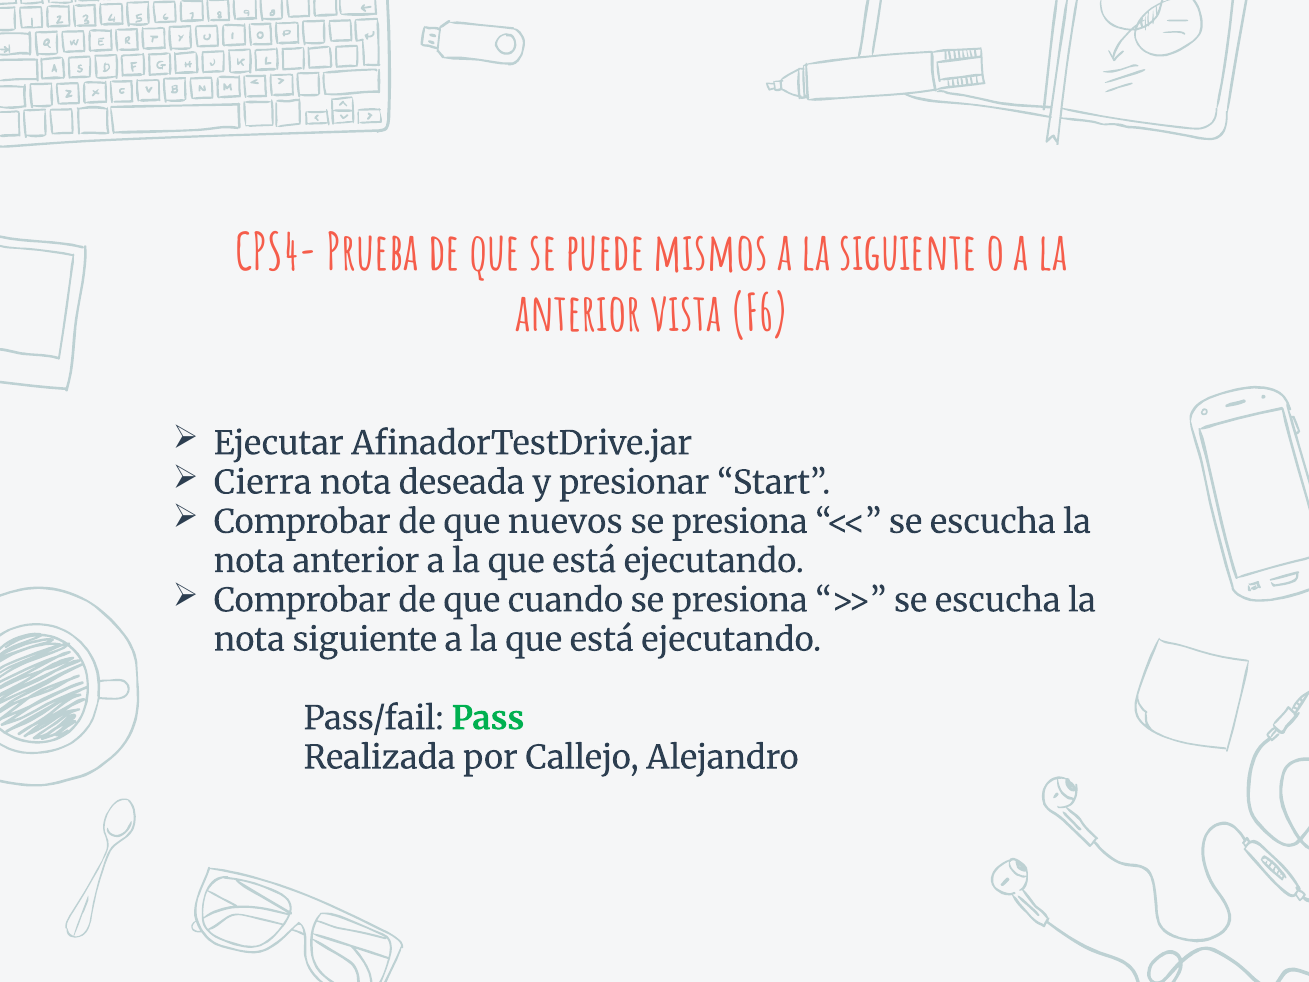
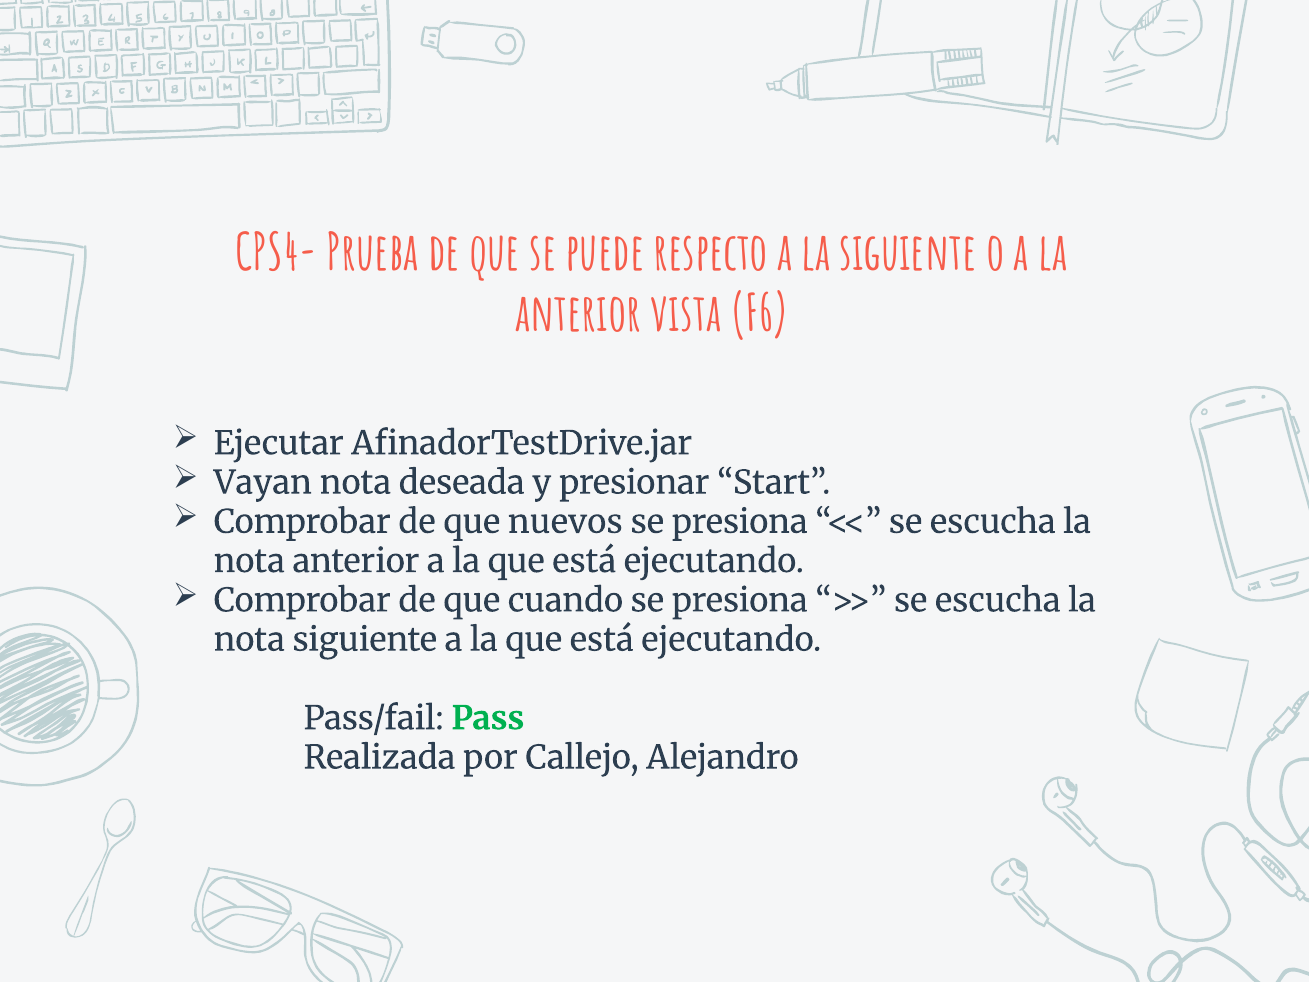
mismos: mismos -> respecto (711, 254)
Cierra: Cierra -> Vayan (263, 483)
